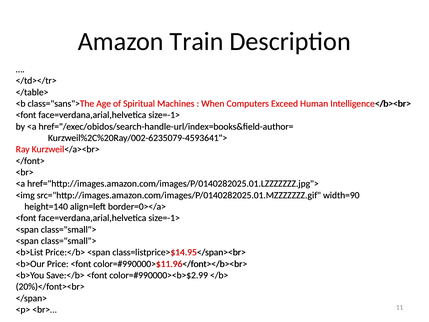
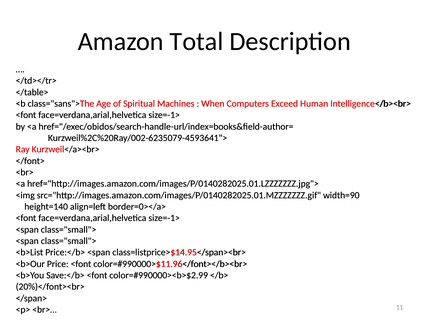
Train: Train -> Total (197, 42)
